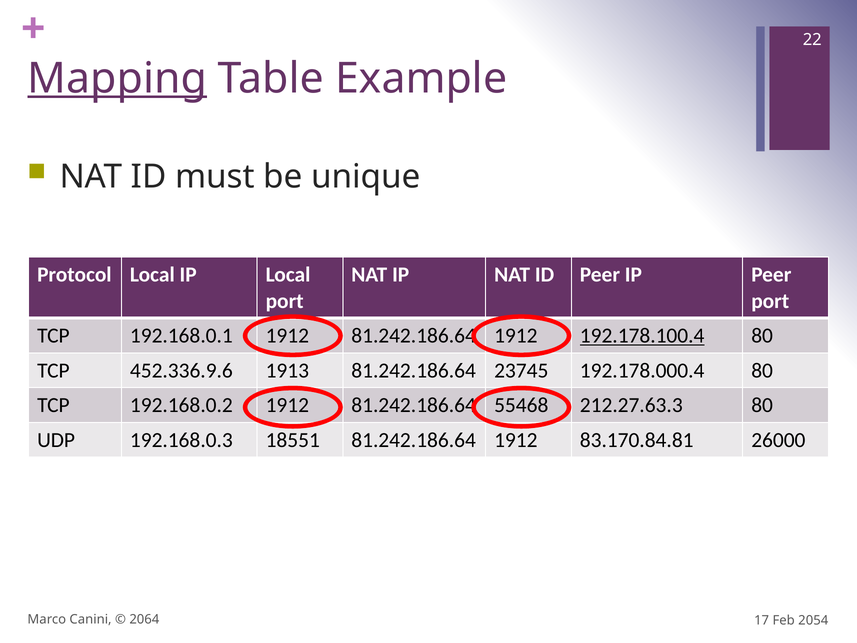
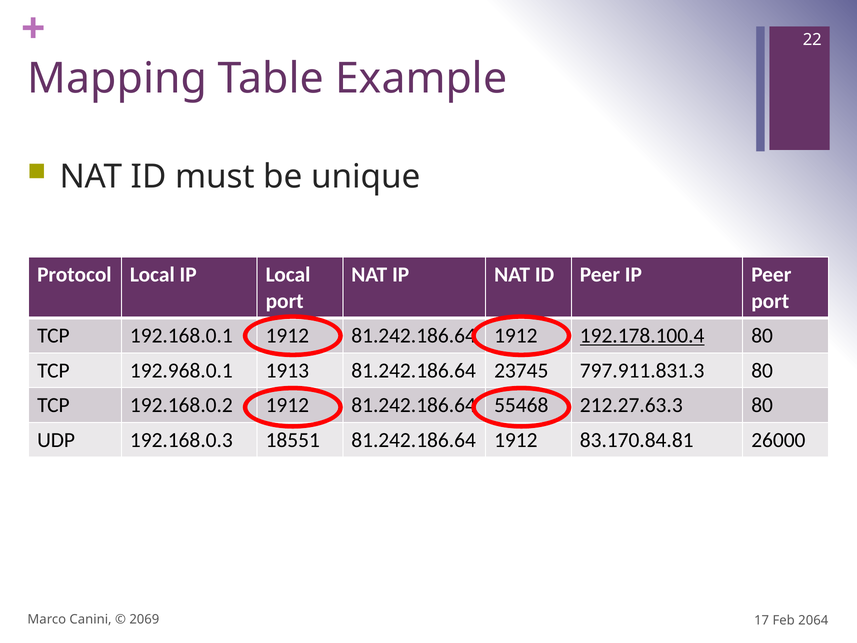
Mapping underline: present -> none (117, 78)
452.336.9.6: 452.336.9.6 -> 192.968.0.1 (181, 370)
192.178.000.4: 192.178.000.4 -> 797.911.831.3 (642, 370)
2064: 2064 -> 2069 (144, 619)
2054: 2054 -> 2064 (813, 620)
